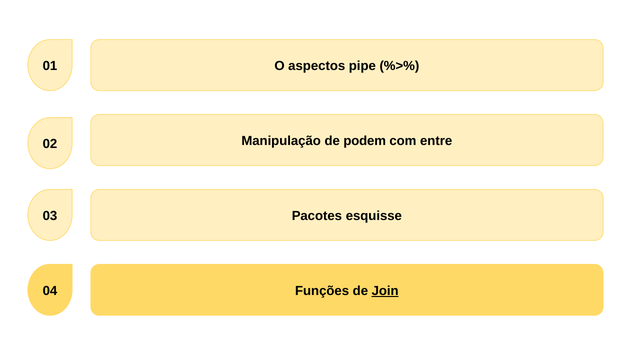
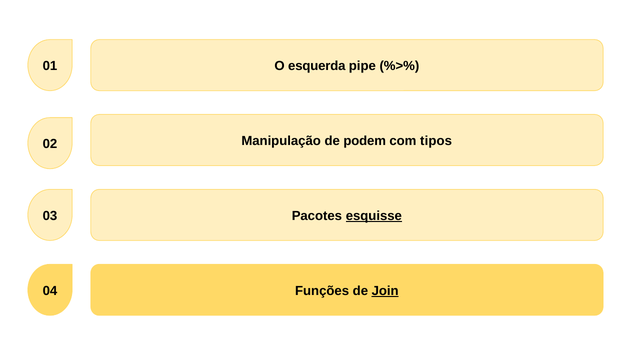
aspectos: aspectos -> esquerda (317, 66)
entre: entre -> tipos (436, 141)
esquisse underline: none -> present (374, 216)
